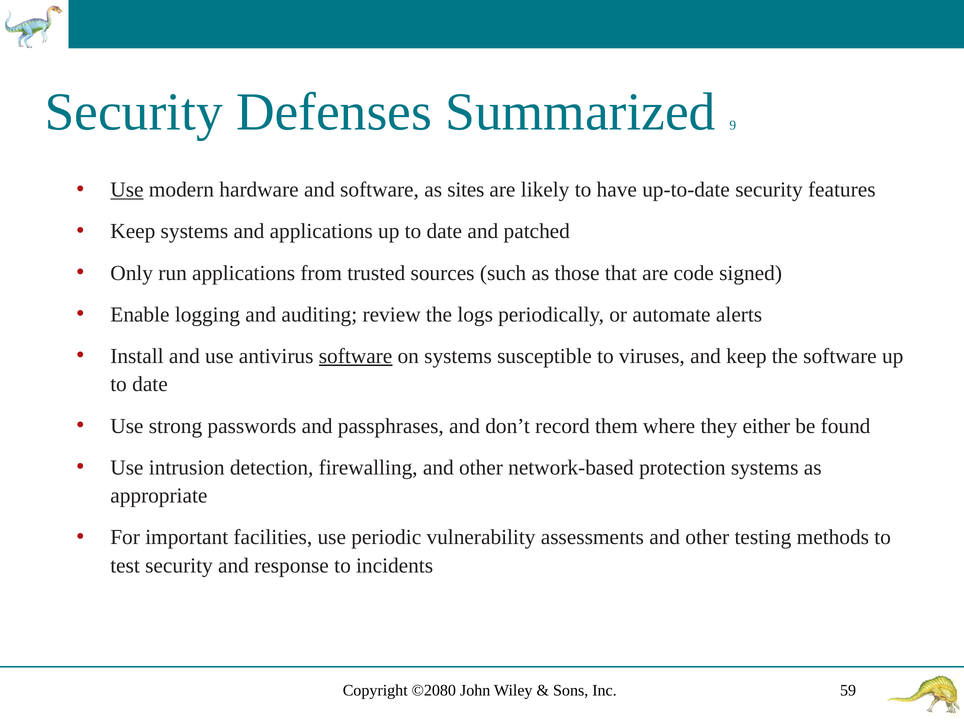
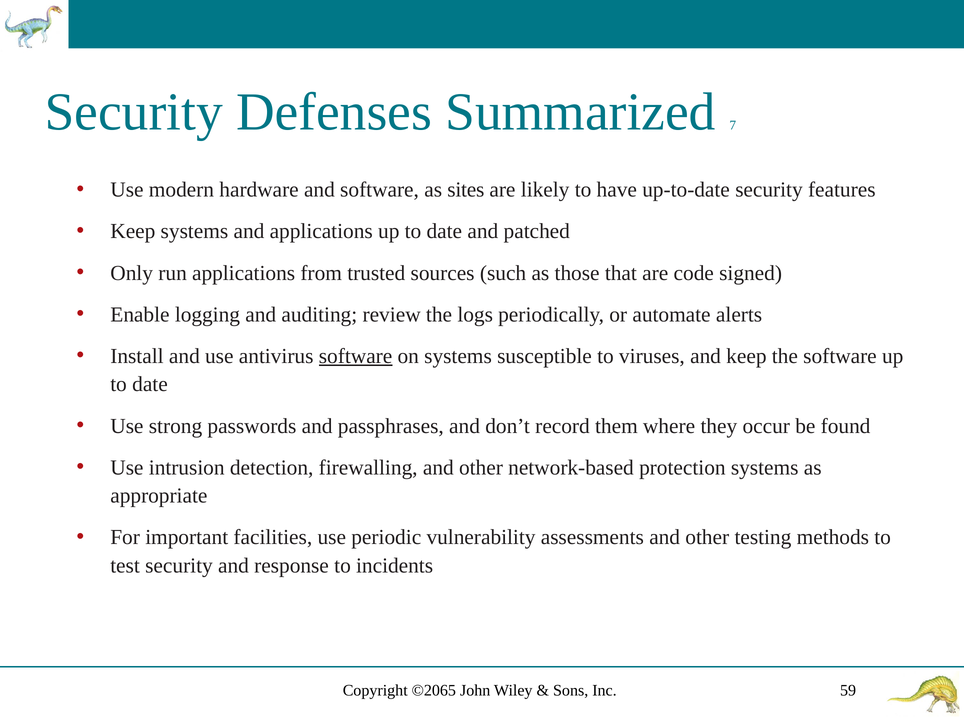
9: 9 -> 7 (733, 125)
Use underline: present -> none (127, 190)
either: either -> occur (766, 426)
©2080: ©2080 -> ©2065 (434, 690)
